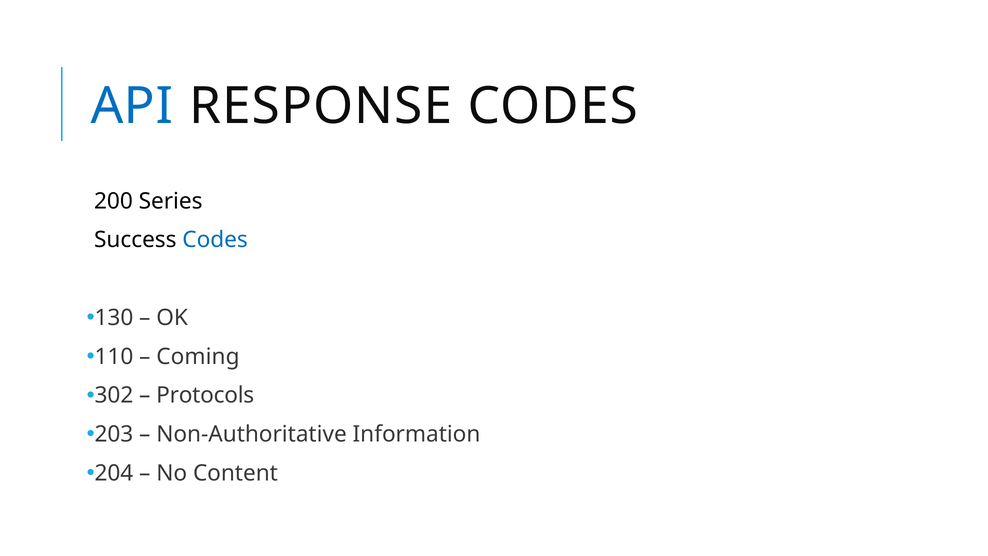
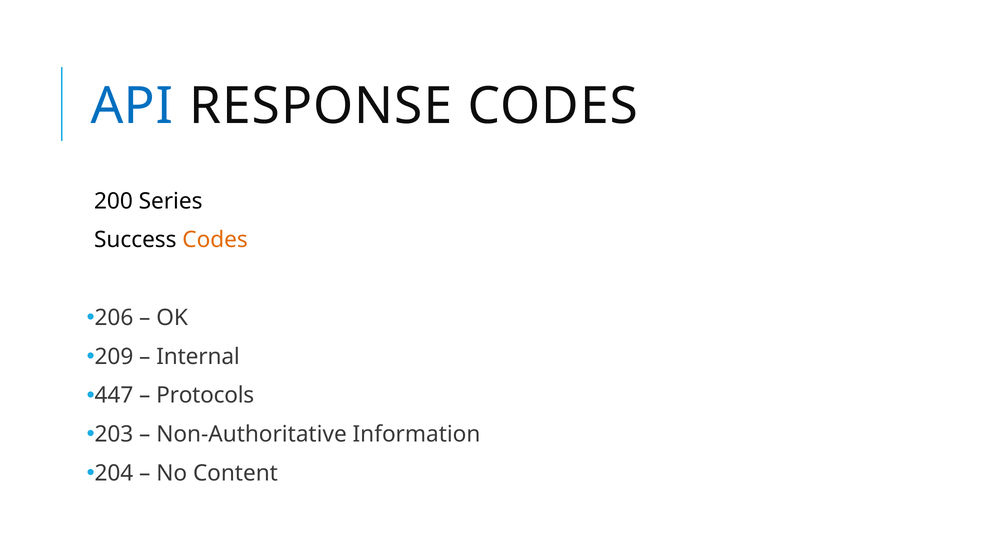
Codes colour: blue -> orange (215, 240)
130: 130 -> 206 (114, 318)
110: 110 -> 209 (114, 356)
Coming: Coming -> Internal (198, 356)
302: 302 -> 447 (114, 395)
